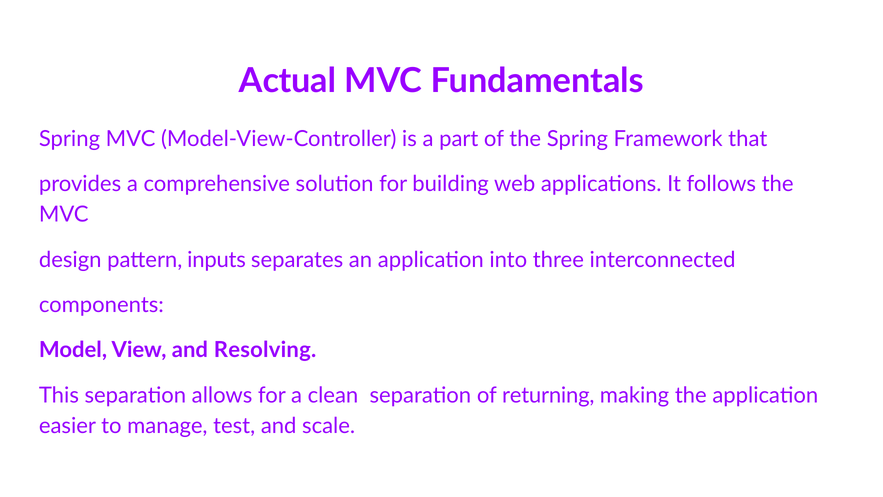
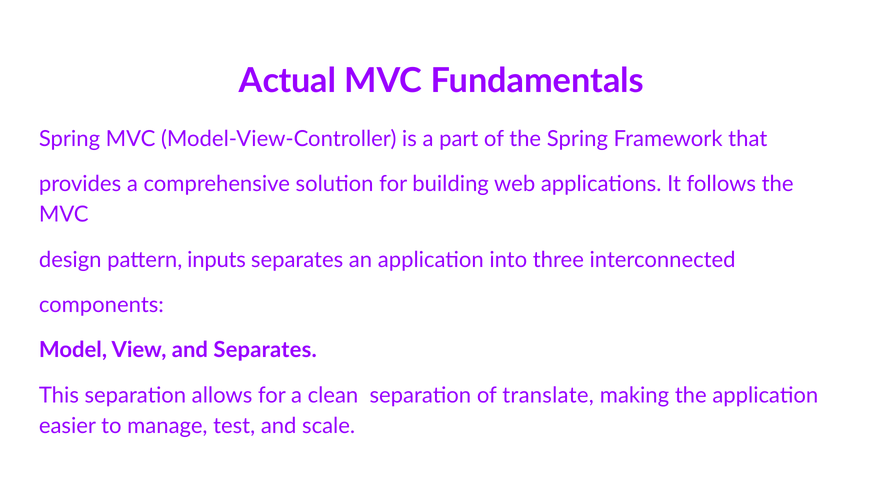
and Resolving: Resolving -> Separates (265, 350)
returning: returning -> translate (548, 395)
